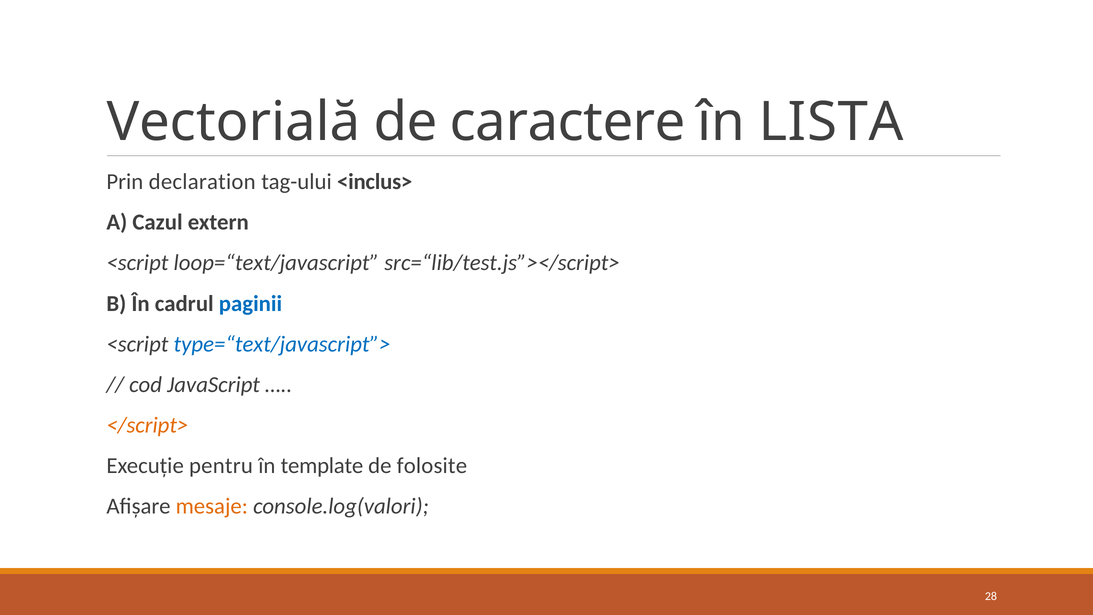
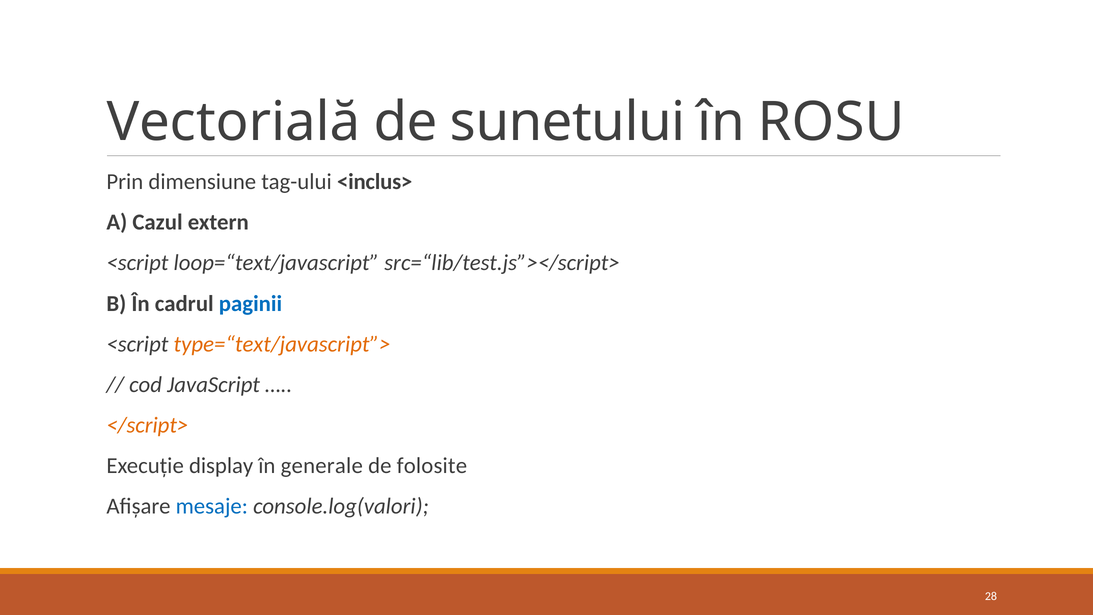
caractere: caractere -> sunetului (568, 122)
LISTA: LISTA -> ROSU (831, 122)
declaration: declaration -> dimensiune (202, 182)
type=“text/javascript”> colour: blue -> orange (282, 344)
pentru: pentru -> display (221, 466)
template: template -> generale (322, 466)
mesaje colour: orange -> blue (212, 506)
